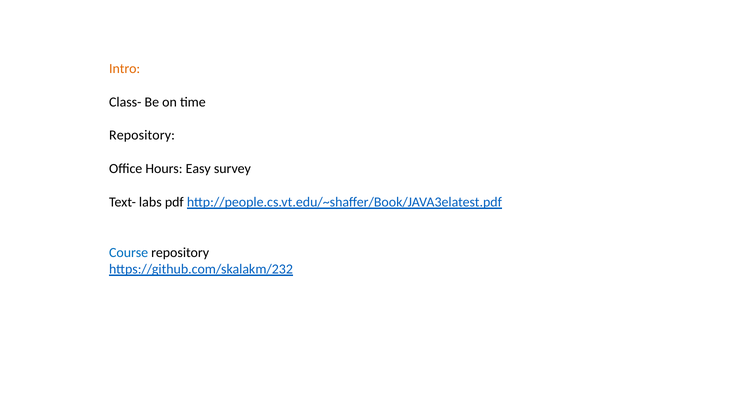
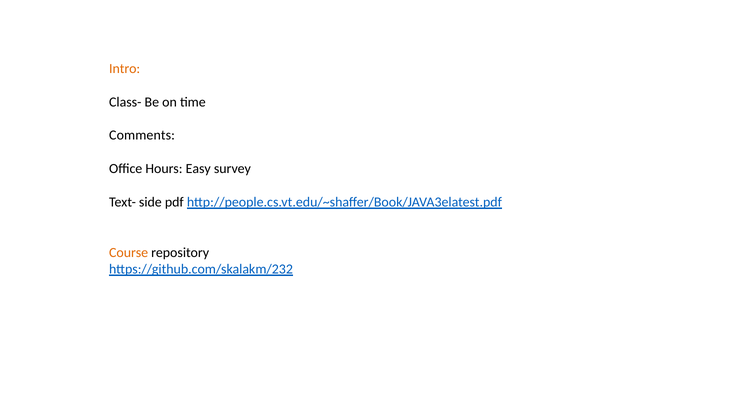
Repository: Repository -> Comments (142, 135)
labs: labs -> side (150, 202)
Course colour: blue -> orange (129, 253)
